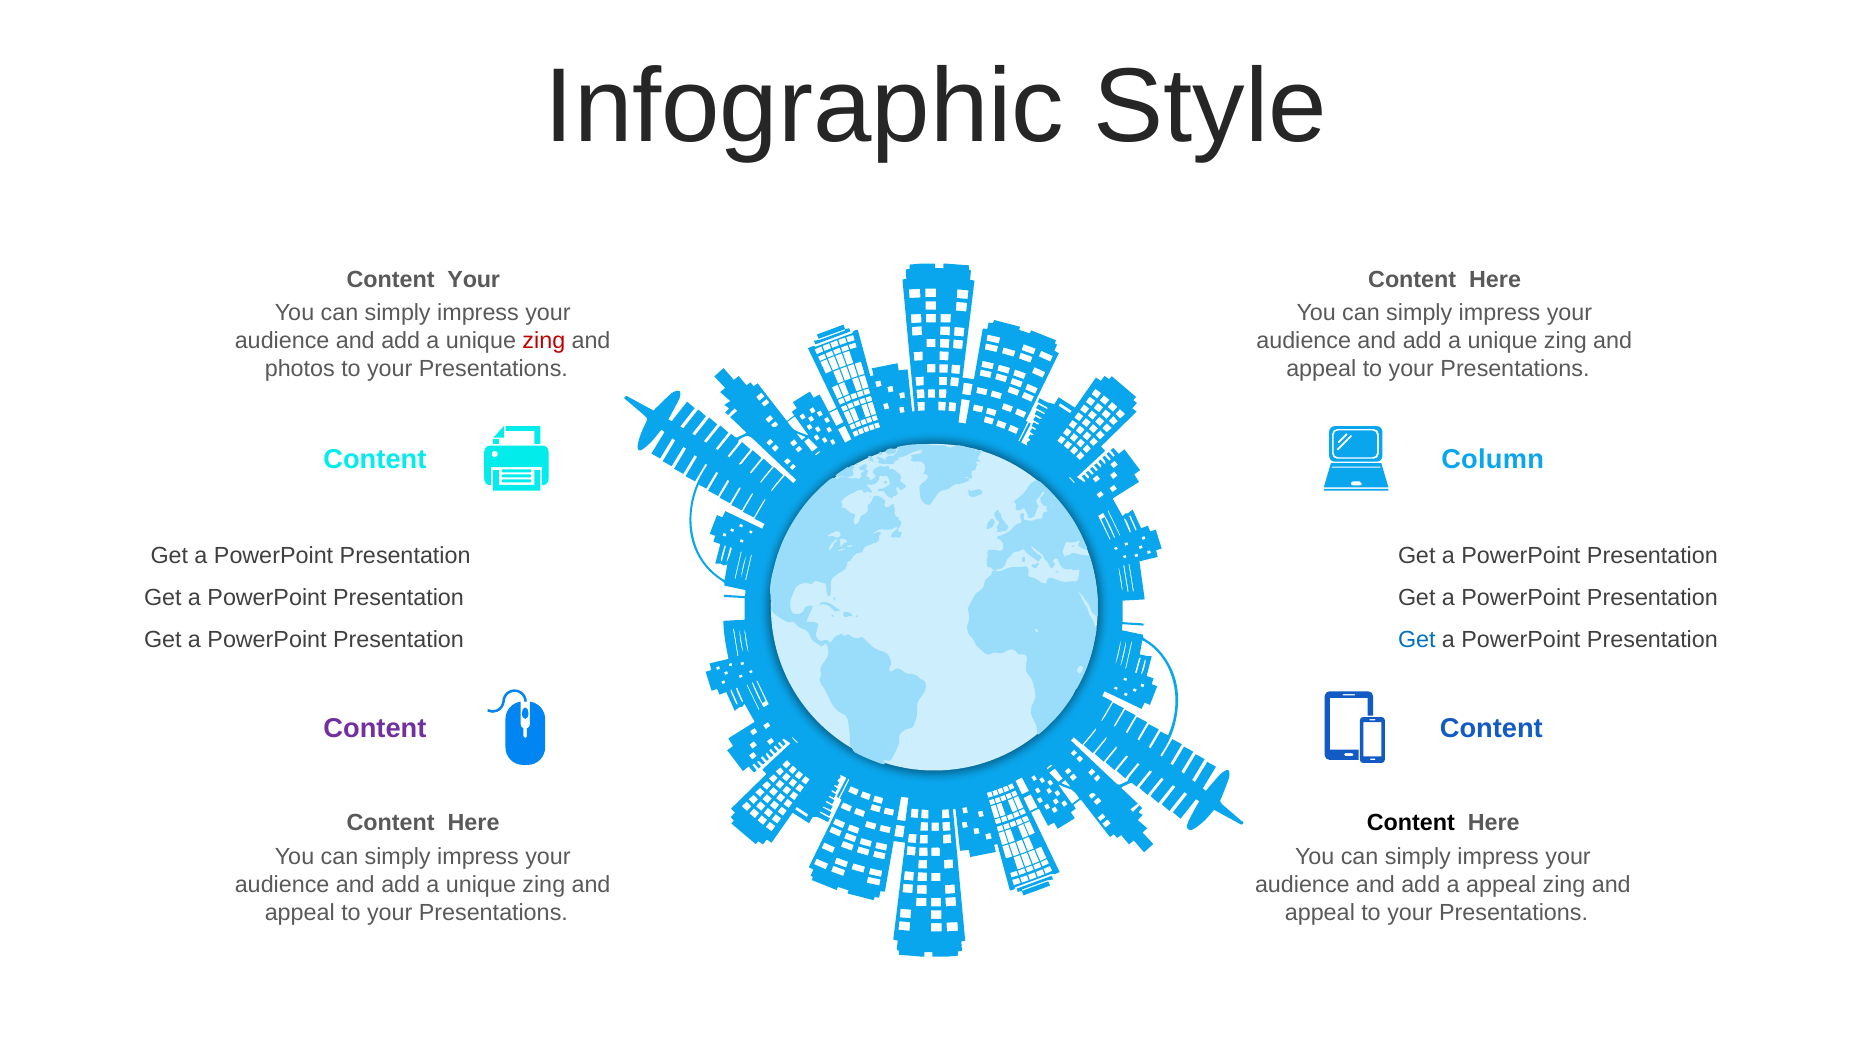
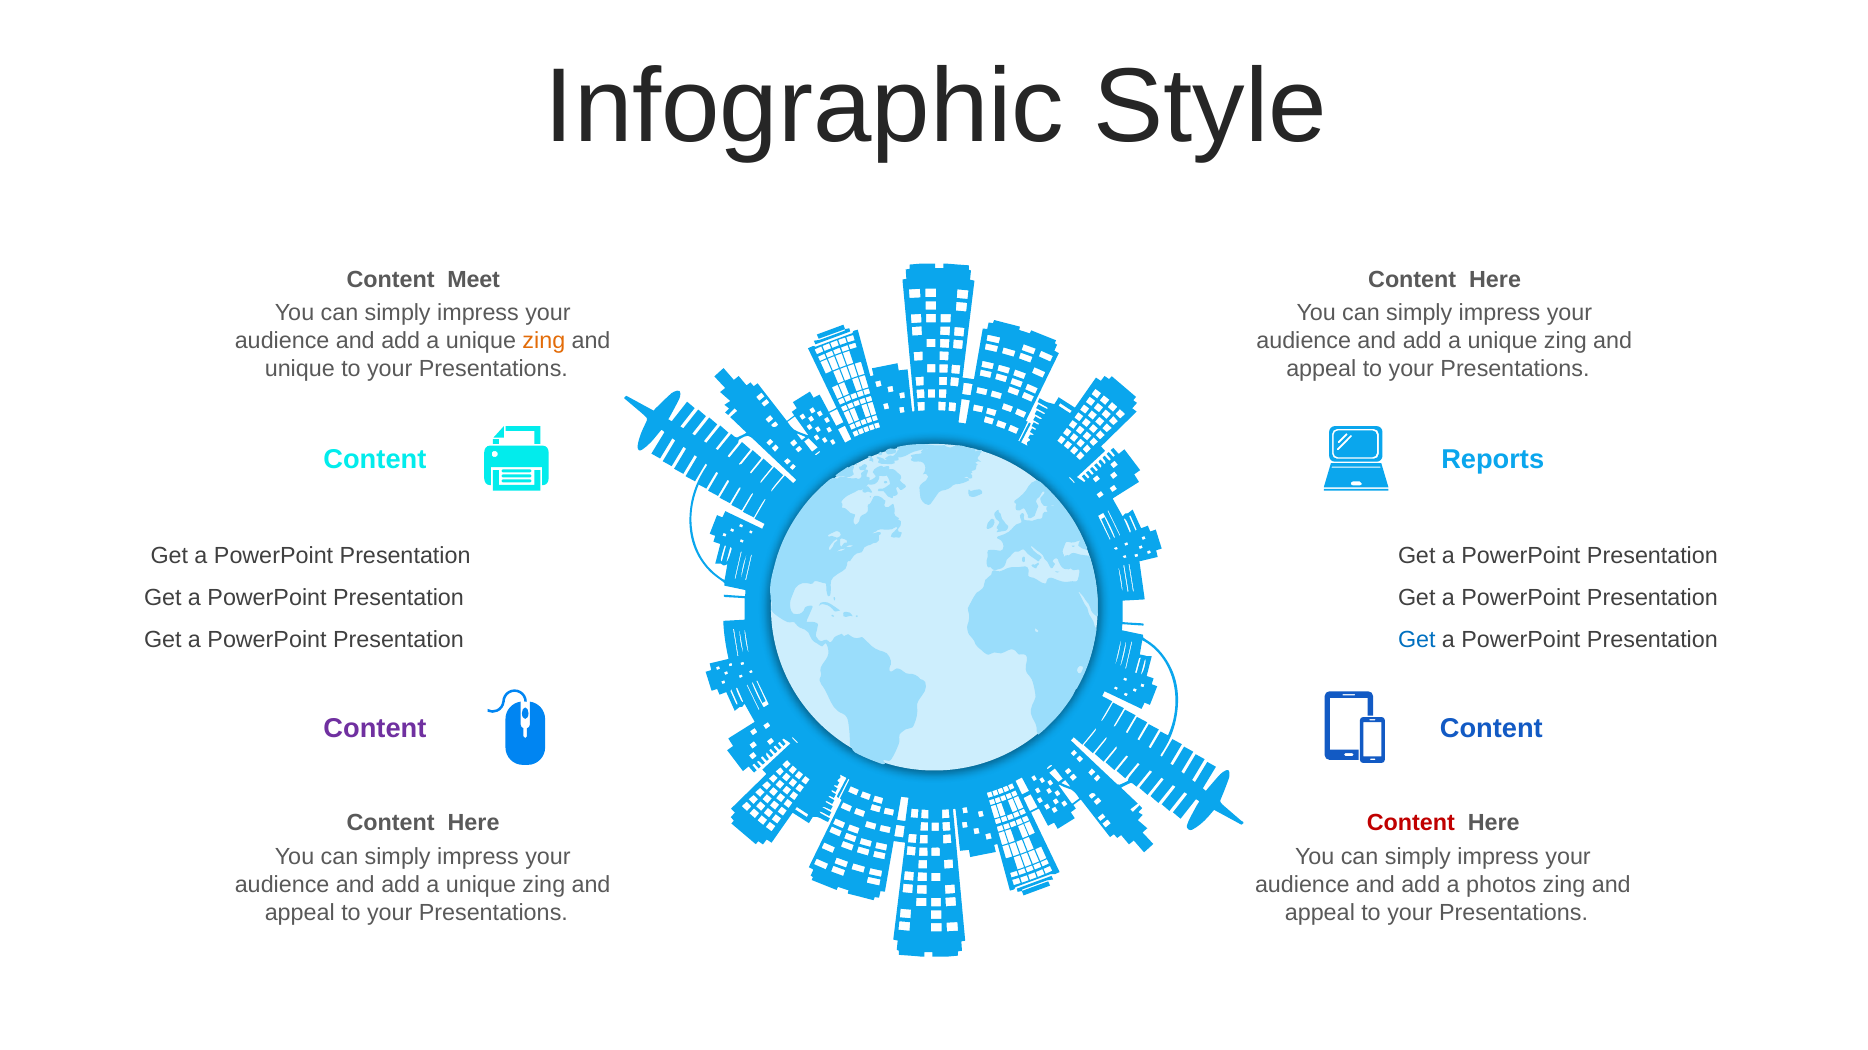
Content Your: Your -> Meet (474, 280)
zing colour: red -> orange (544, 341)
photos: photos -> unique (300, 369)
Column: Column -> Reports (1493, 460)
Content colour: black -> red (1411, 824)
a appeal: appeal -> photos (1501, 885)
